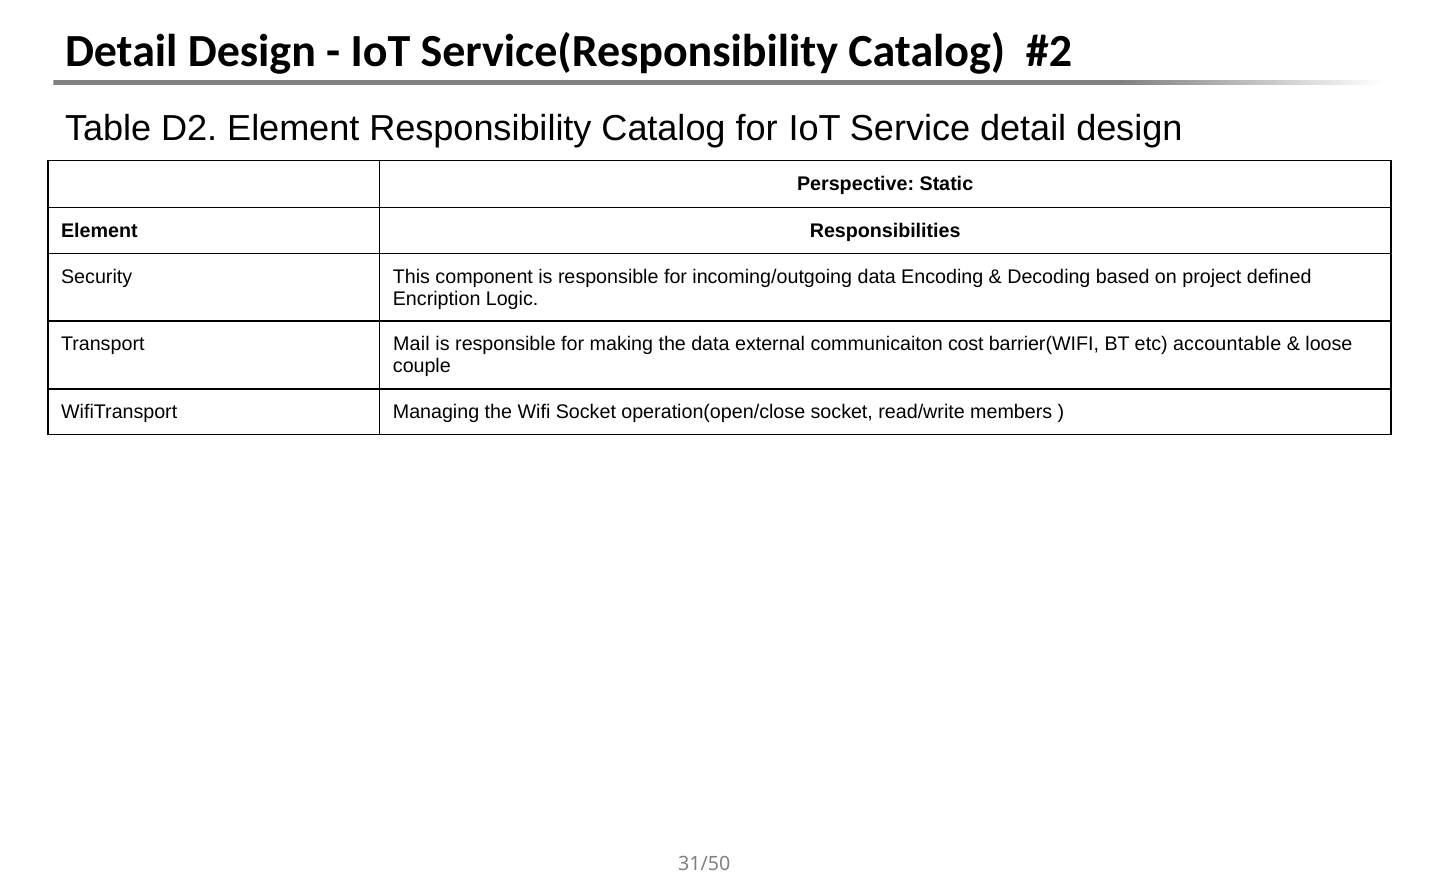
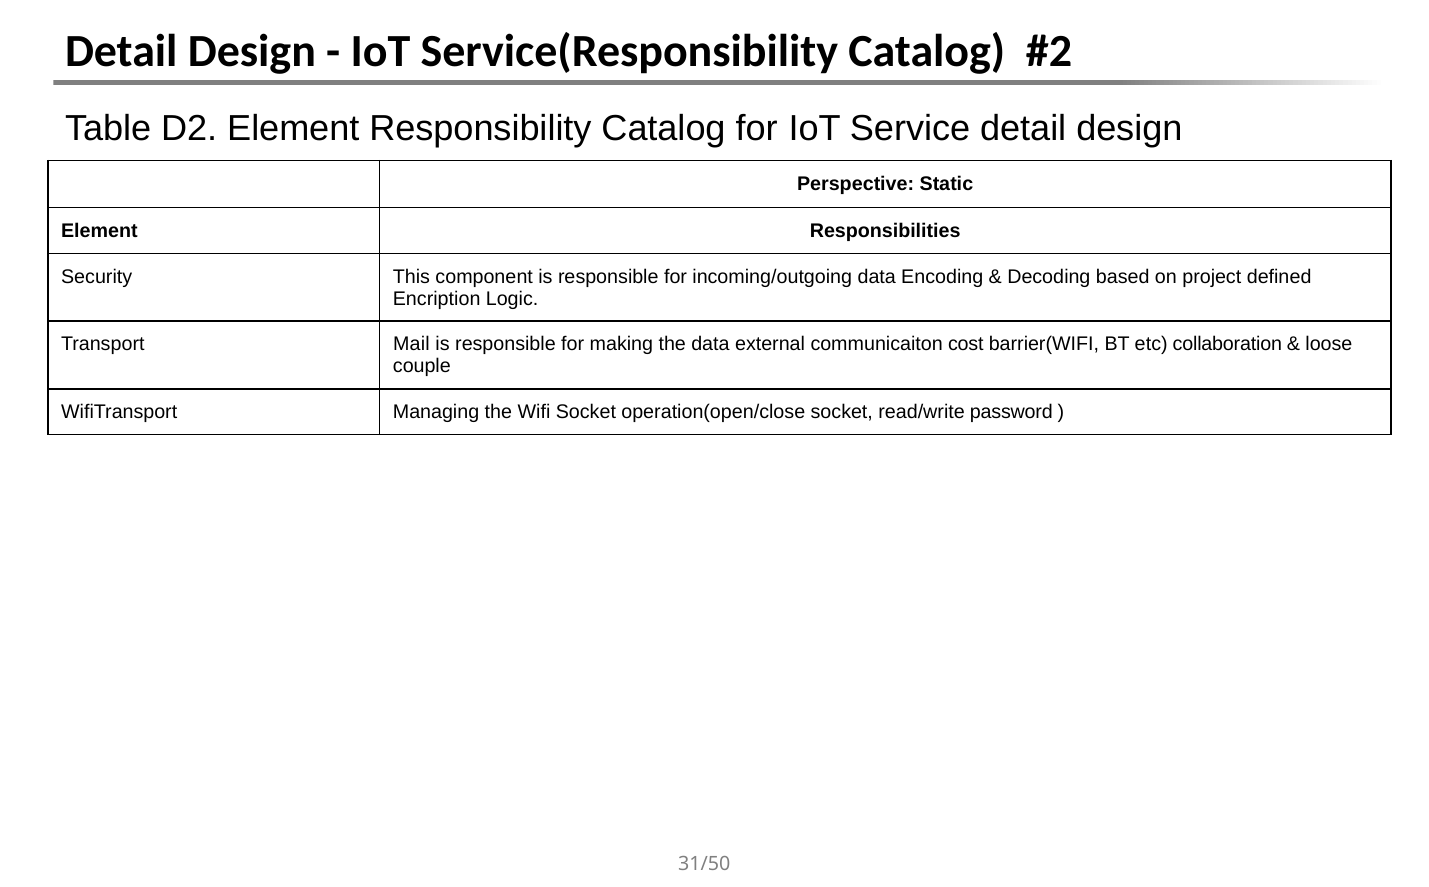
accountable: accountable -> collaboration (1227, 344)
members: members -> password (1011, 412)
